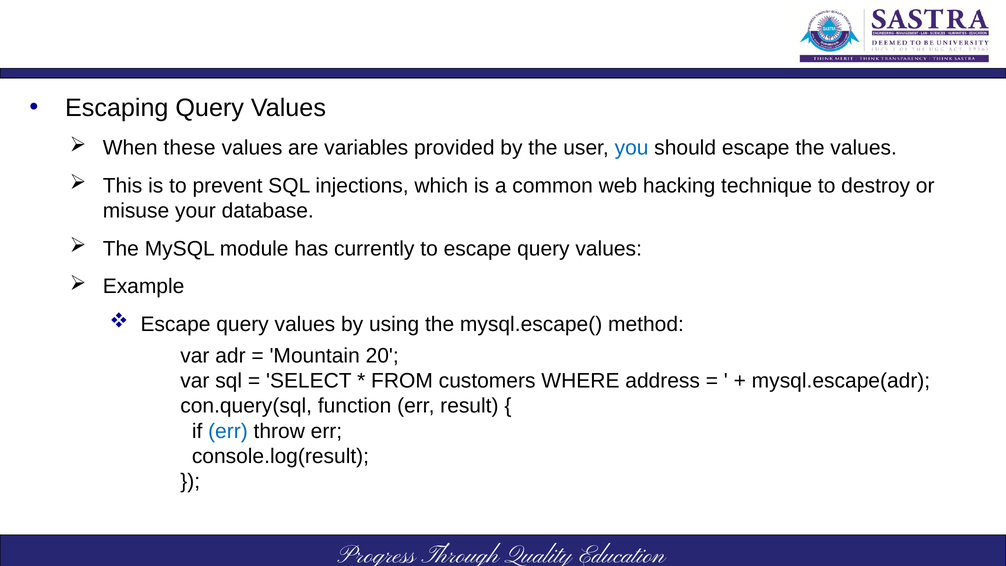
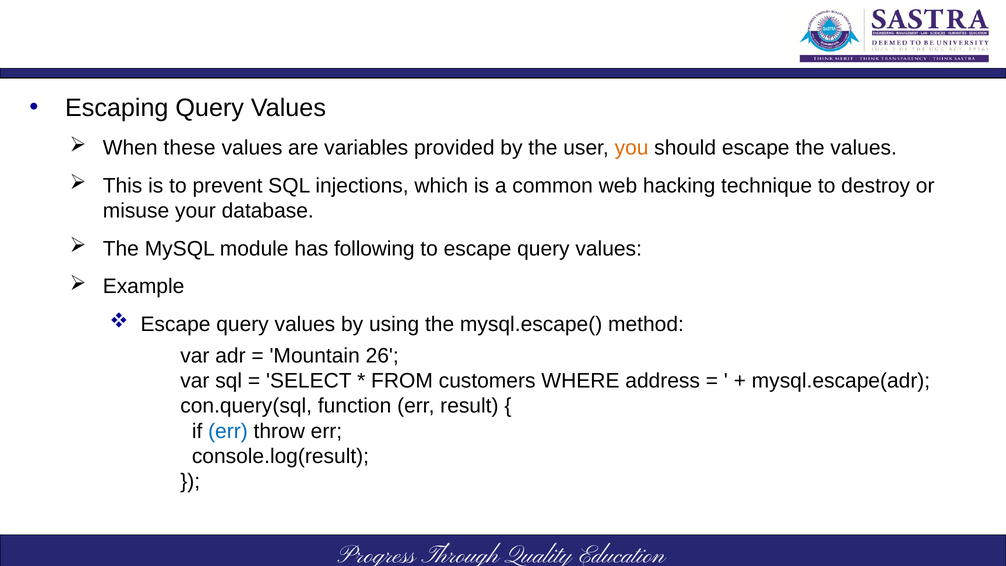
you colour: blue -> orange (632, 148)
currently: currently -> following (374, 249)
20: 20 -> 26 (382, 356)
